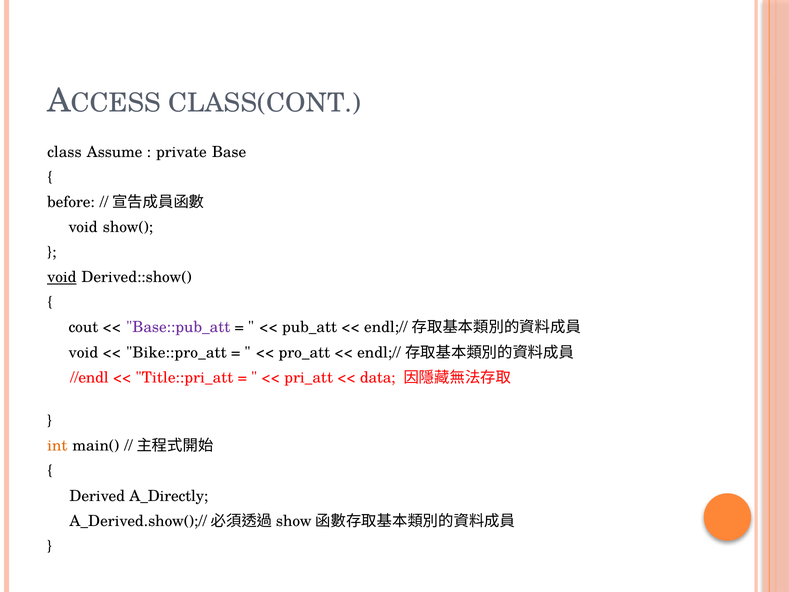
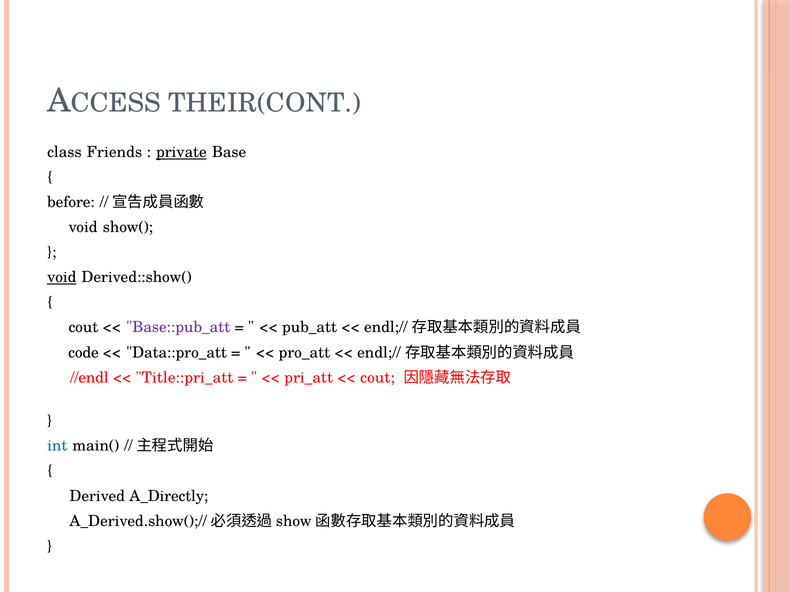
CLASS(CONT: CLASS(CONT -> THEIR(CONT (265, 103)
Assume: Assume -> Friends (114, 152)
private underline: none -> present (181, 152)
void: void -> code (83, 352)
Bike::pro_att: Bike::pro_att -> Data::pro_att (177, 352)
data: data -> cout (378, 377)
int colour: orange -> blue (57, 446)
